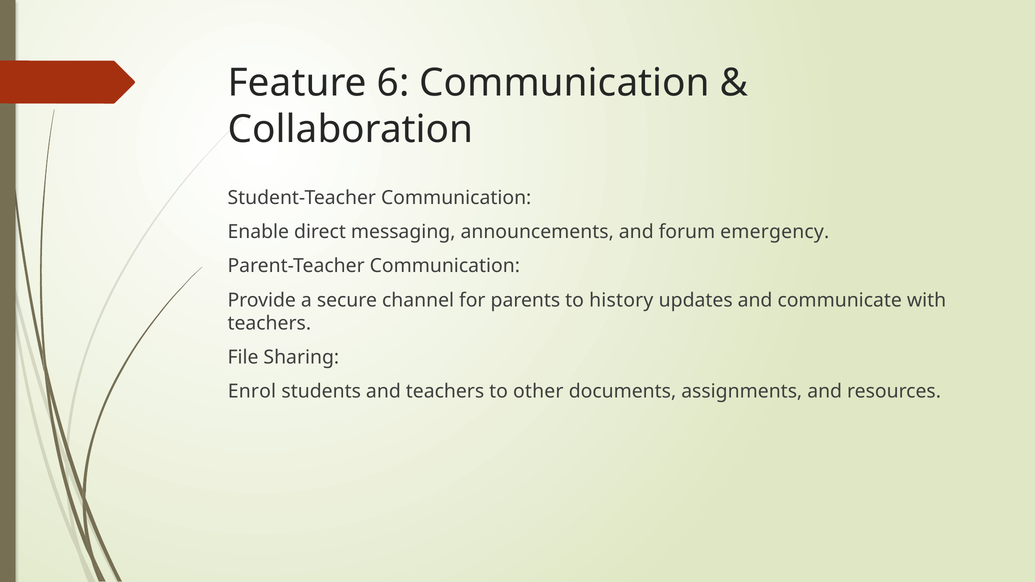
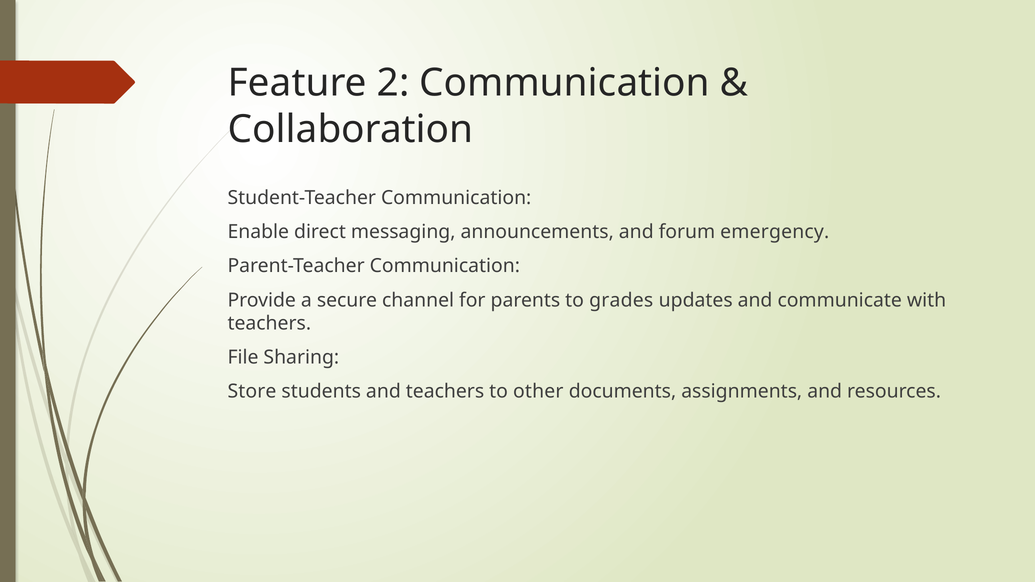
6: 6 -> 2 (393, 83)
history: history -> grades (621, 300)
Enrol: Enrol -> Store (252, 392)
